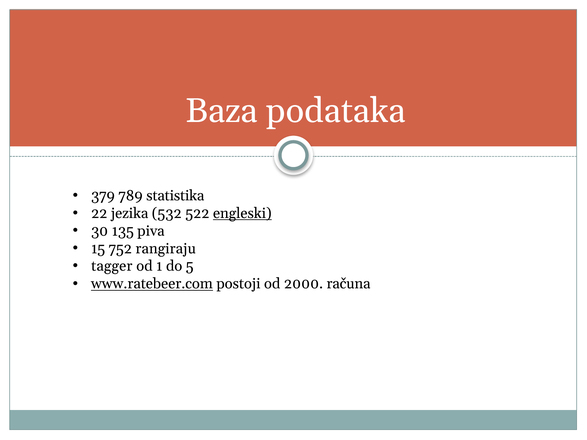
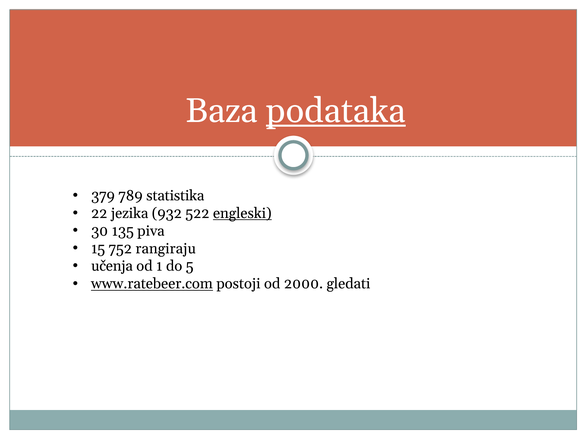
podataka underline: none -> present (336, 111)
532: 532 -> 932 (167, 213)
tagger: tagger -> učenja (112, 266)
računa: računa -> gledati (348, 284)
